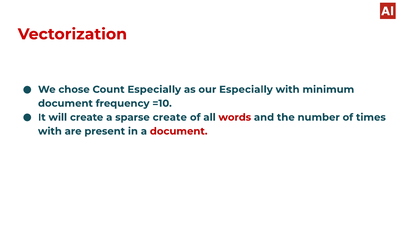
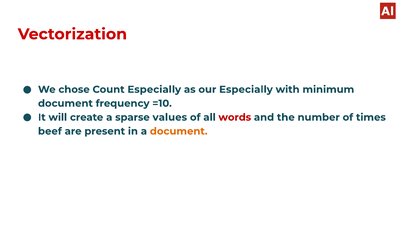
sparse create: create -> values (170, 117)
with: with -> beef (50, 131)
document colour: red -> orange (179, 131)
